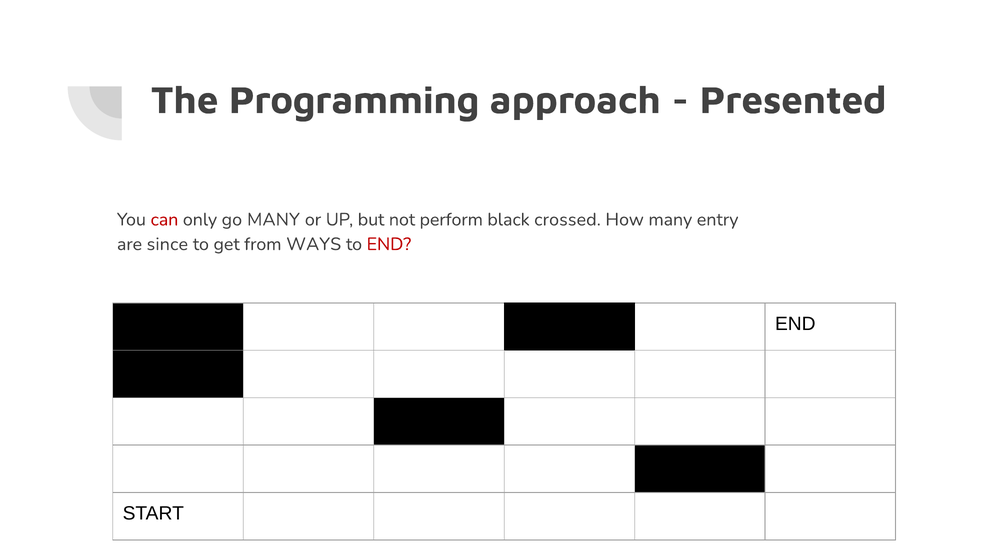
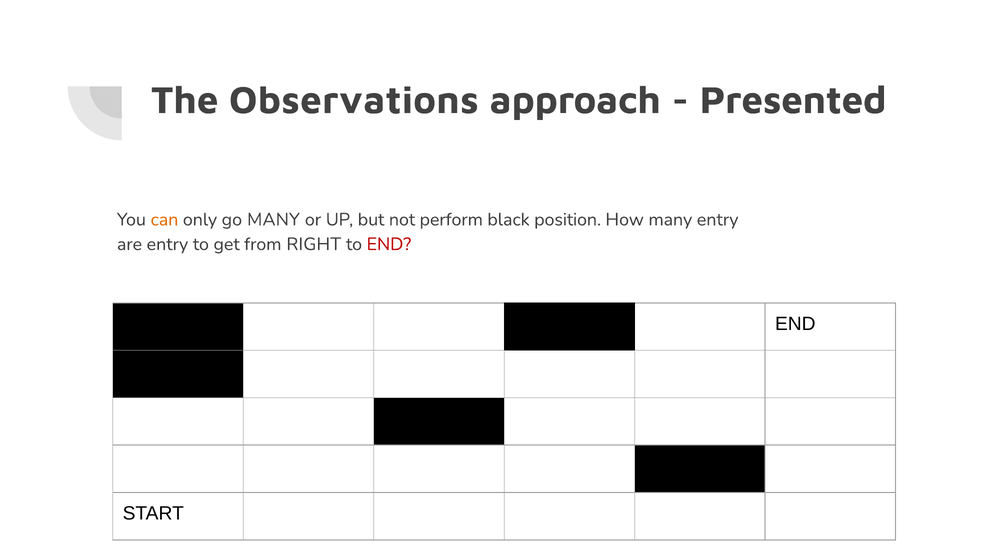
Programming: Programming -> Observations (354, 100)
can colour: red -> orange (164, 220)
crossed: crossed -> position (568, 220)
are since: since -> entry (167, 244)
WAYS: WAYS -> RIGHT (314, 244)
